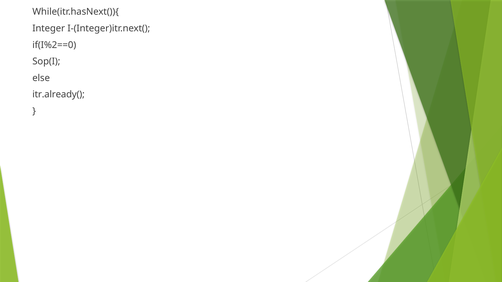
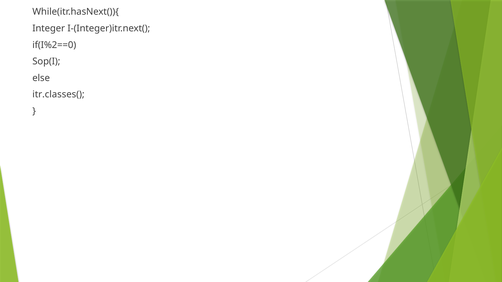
itr.already(: itr.already( -> itr.classes( (58, 95)
